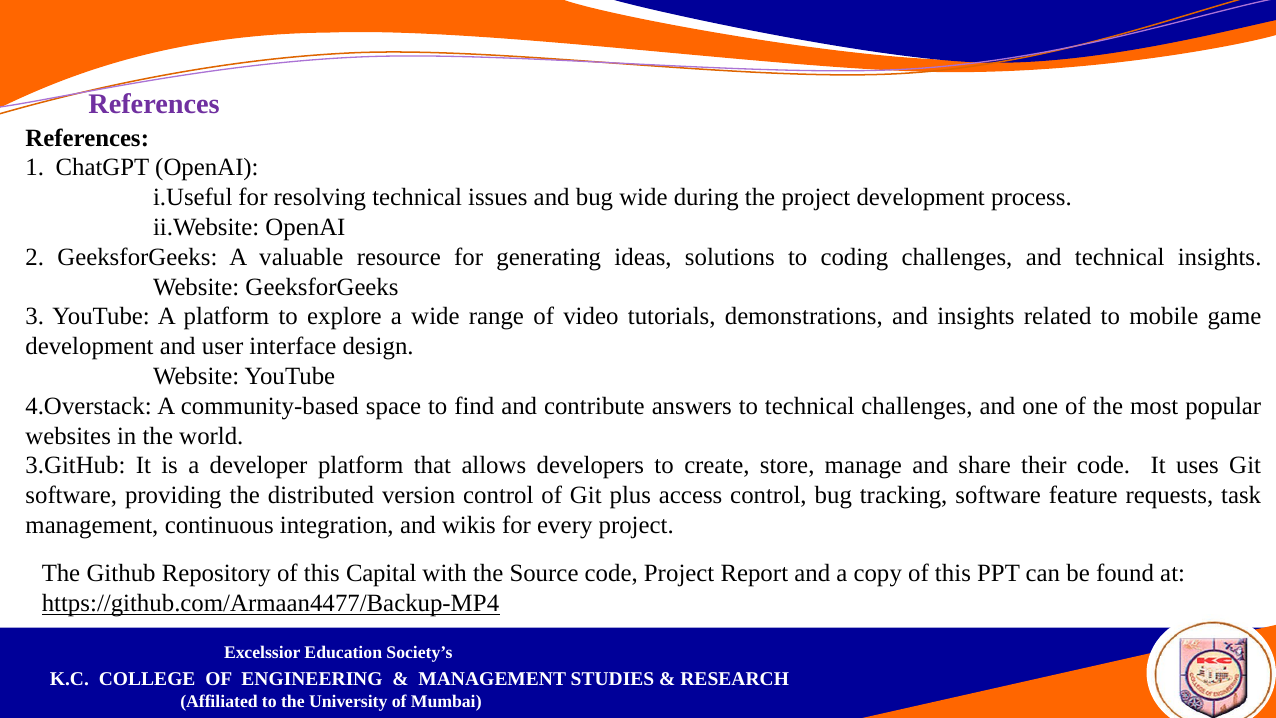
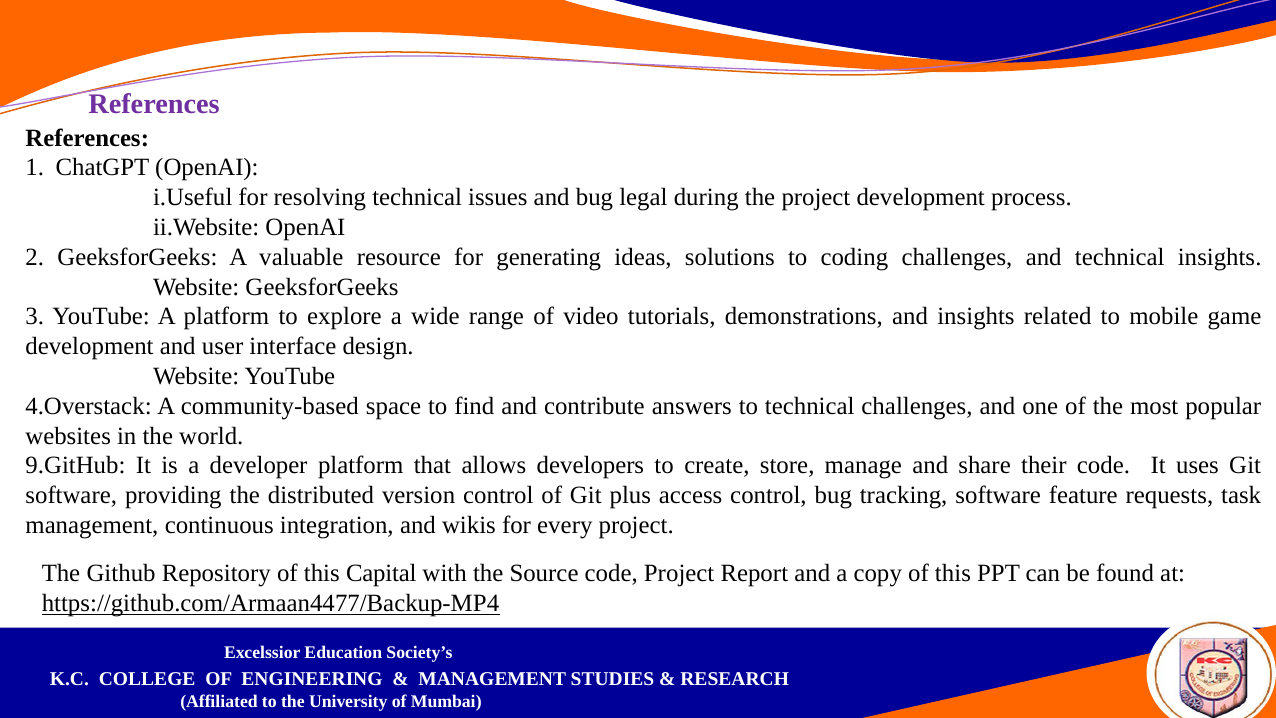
bug wide: wide -> legal (643, 197)
3.GitHub: 3.GitHub -> 9.GitHub (75, 465)
